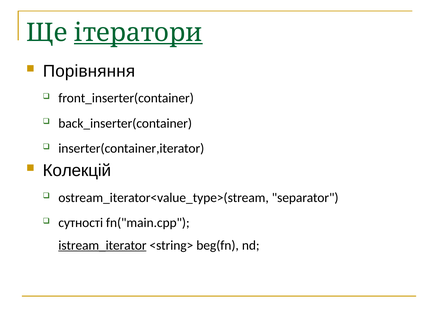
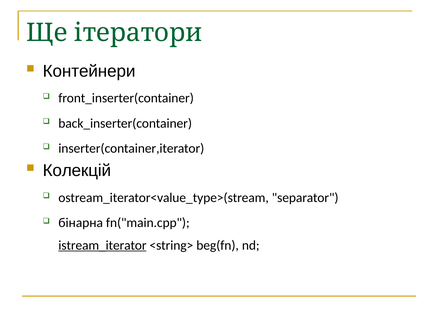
ітератори underline: present -> none (138, 33)
Порівняння: Порівняння -> Контейнери (89, 71)
сутності: сутності -> бінарна (81, 222)
